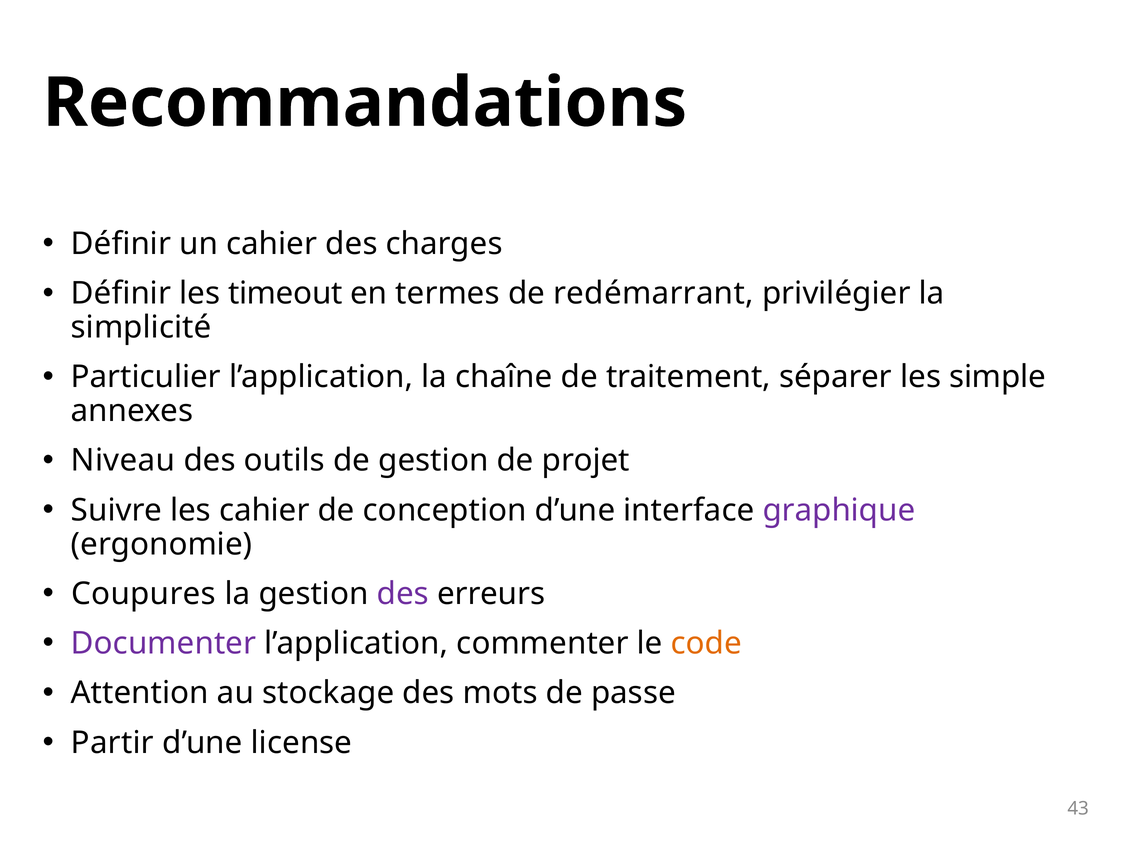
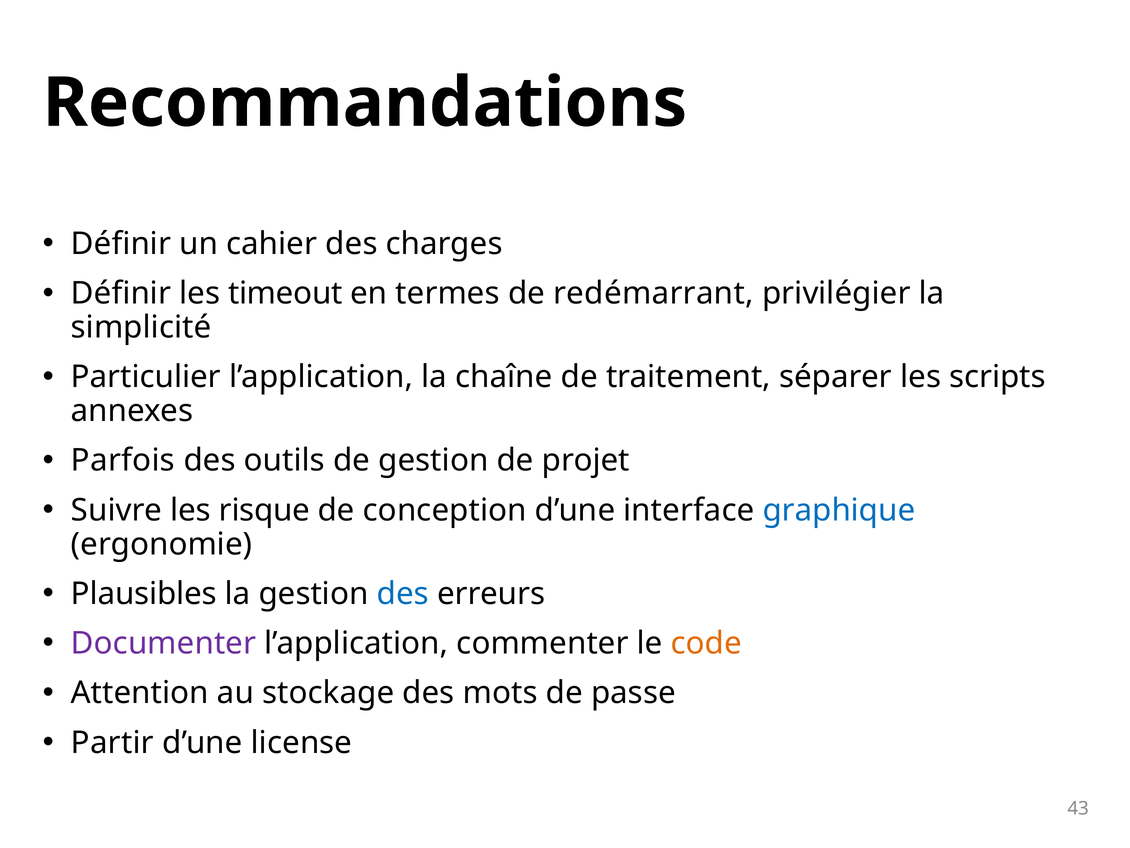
simple: simple -> scripts (997, 377)
Niveau: Niveau -> Parfois (123, 460)
les cahier: cahier -> risque (264, 510)
graphique colour: purple -> blue (839, 510)
Coupures: Coupures -> Plausibles (144, 593)
des colour: purple -> blue (403, 593)
